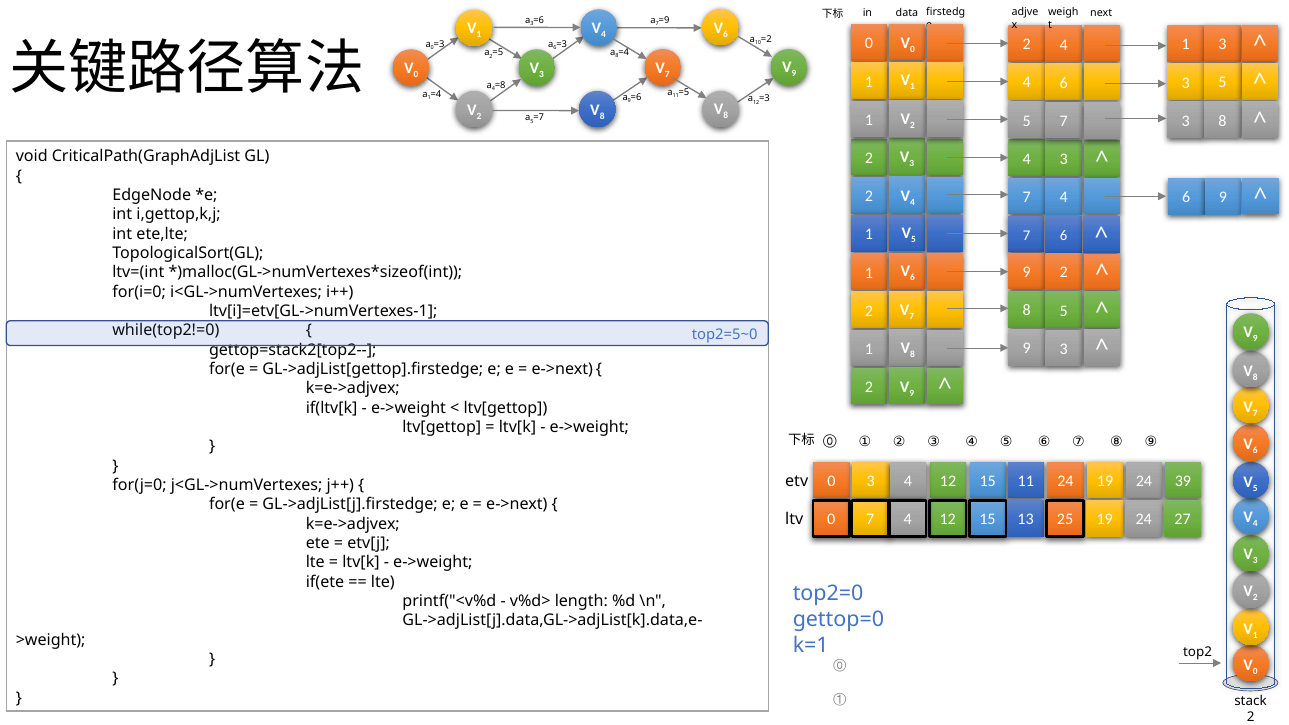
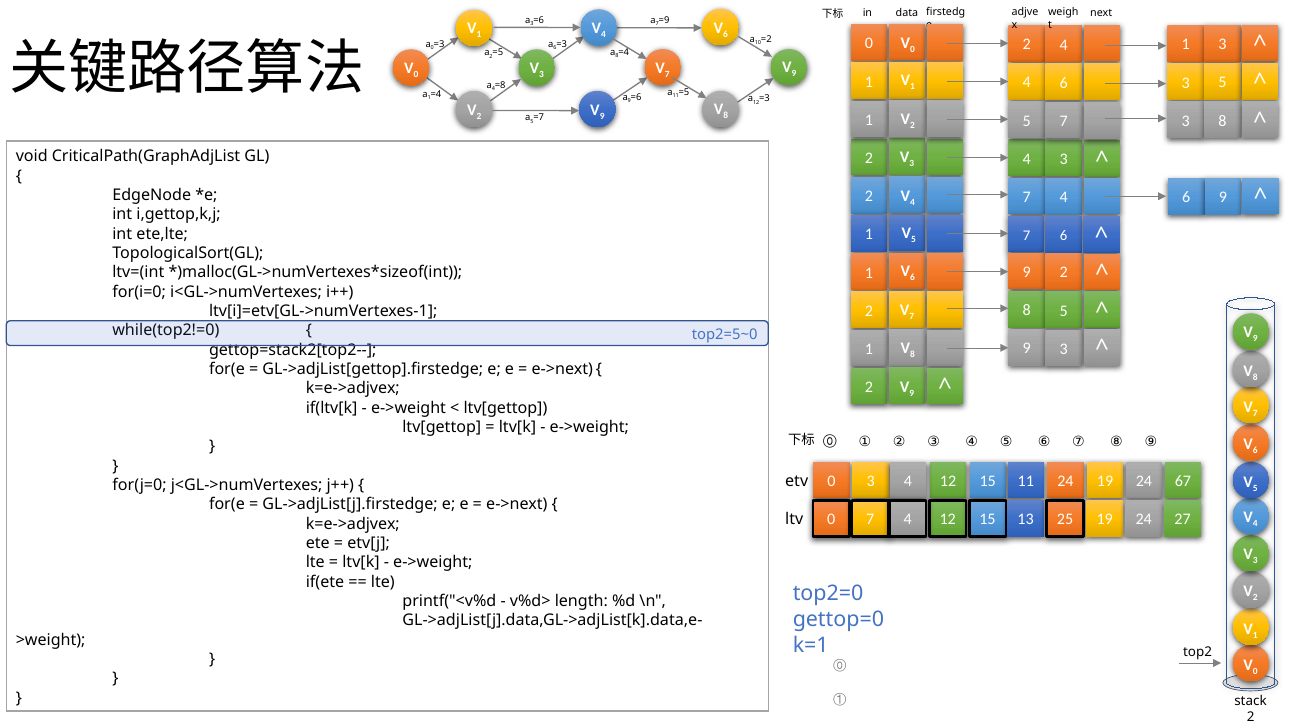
8: 8 -> 9 (602, 116)
39: 39 -> 67 (1183, 481)
